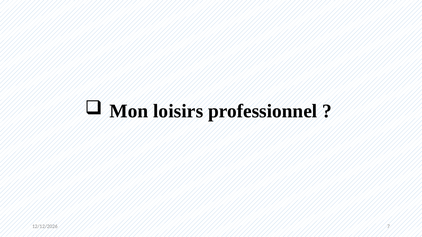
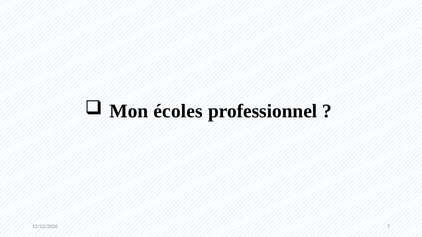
loisirs: loisirs -> écoles (178, 111)
